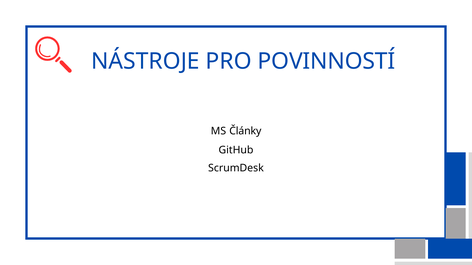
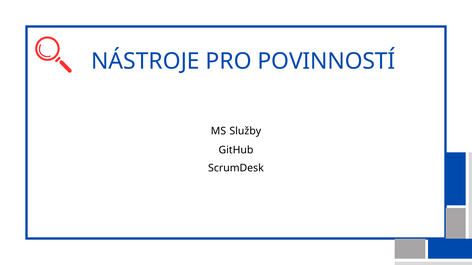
Články: Články -> Služby (245, 131)
